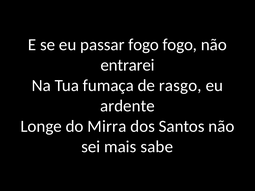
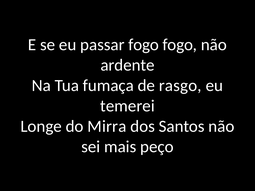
entrarei: entrarei -> ardente (128, 65)
ardente: ardente -> temerei (127, 106)
sabe: sabe -> peço (157, 147)
